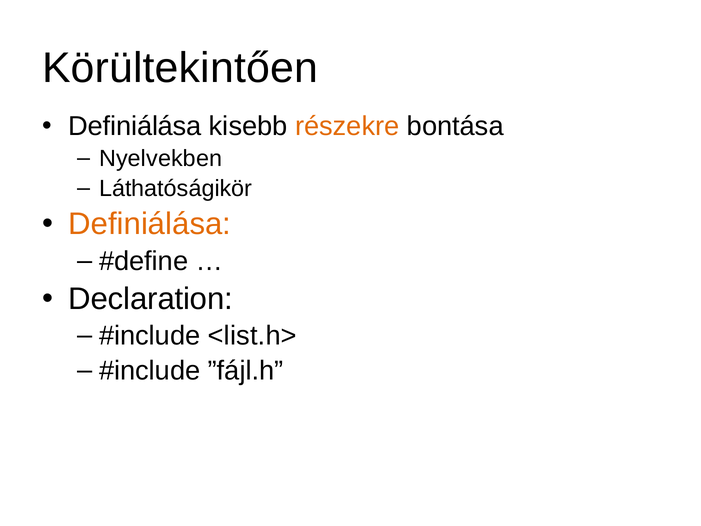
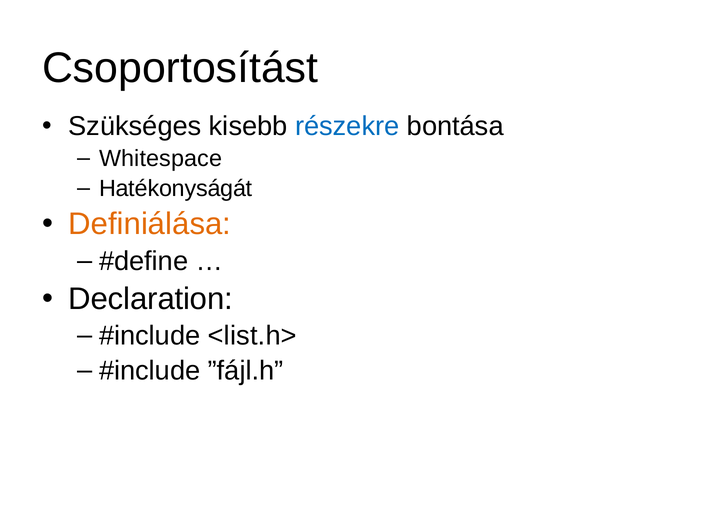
Körültekintően: Körültekintően -> Csoportosítást (180, 68)
Definiálása: Definiálása -> Szükséges (135, 126)
részekre colour: orange -> blue (347, 126)
Nyelvekben: Nyelvekben -> Whitespace (161, 158)
Láthatóságikör: Láthatóságikör -> Hatékonyságát (176, 188)
